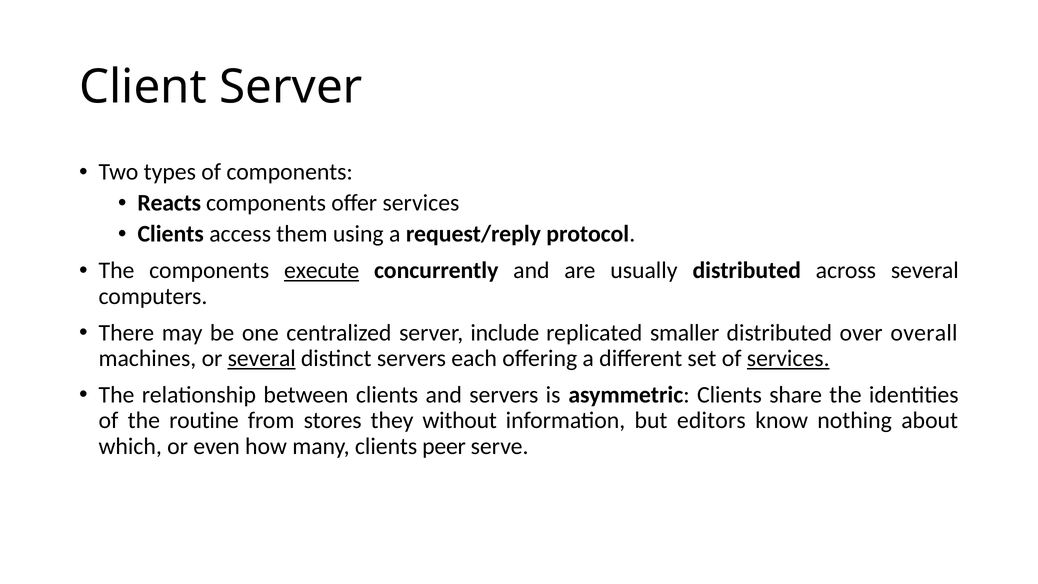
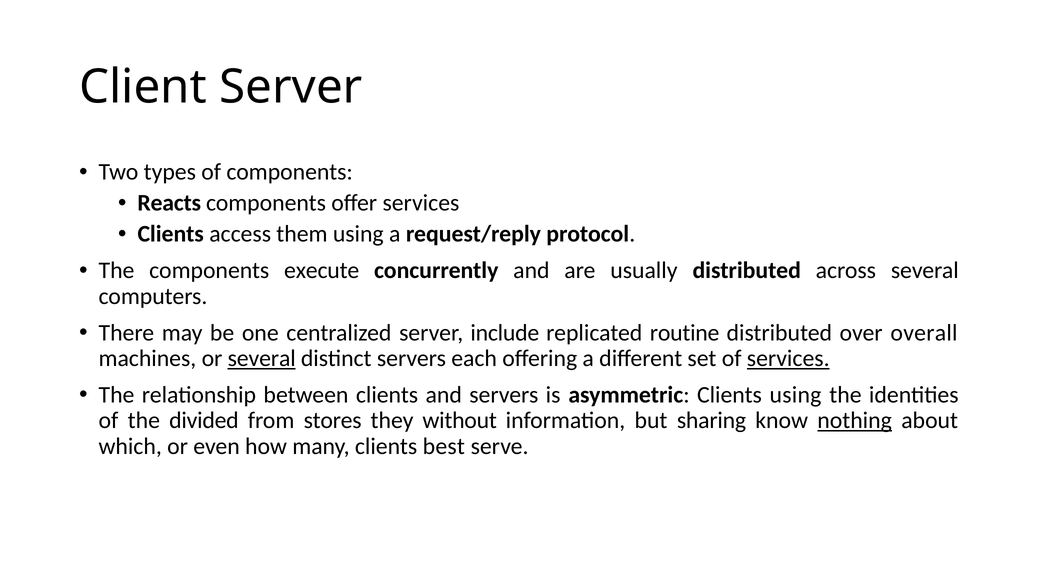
execute underline: present -> none (322, 271)
smaller: smaller -> routine (685, 333)
Clients share: share -> using (795, 395)
routine: routine -> divided (204, 420)
editors: editors -> sharing (712, 420)
nothing underline: none -> present (855, 420)
peer: peer -> best (444, 446)
